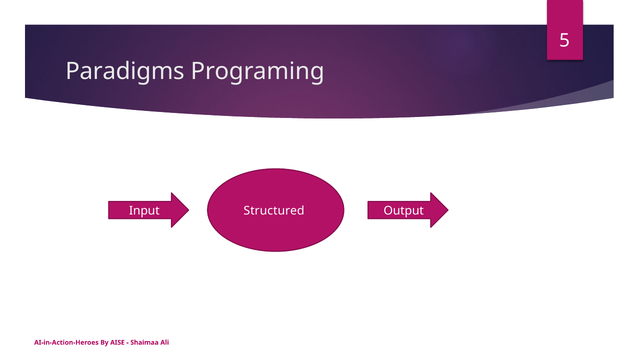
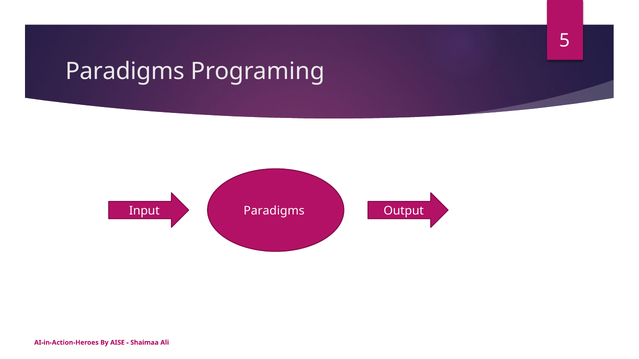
Structured: Structured -> Paradigms (274, 211)
